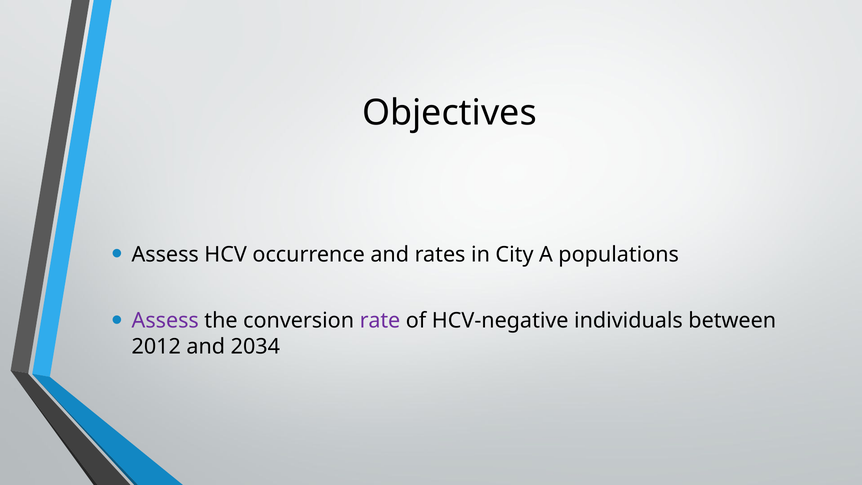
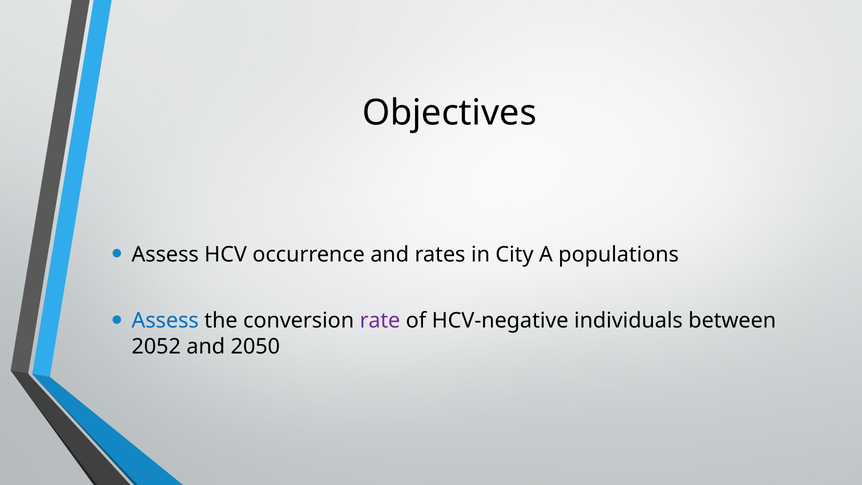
Assess colour: purple -> blue (165, 321)
2012: 2012 -> 2052 (156, 346)
2034: 2034 -> 2050 (255, 346)
